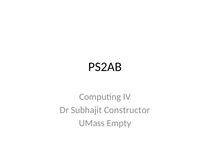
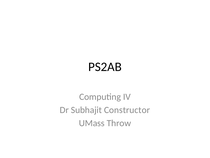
Empty: Empty -> Throw (119, 123)
